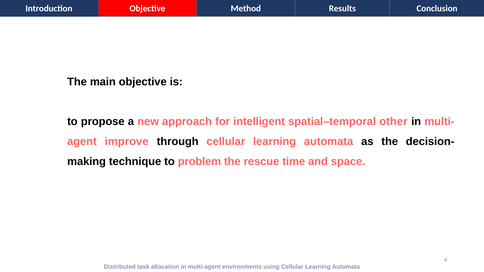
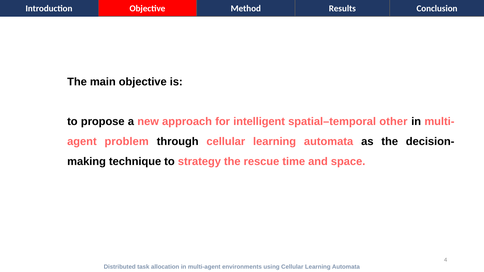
improve: improve -> problem (127, 142)
problem: problem -> strategy (199, 162)
